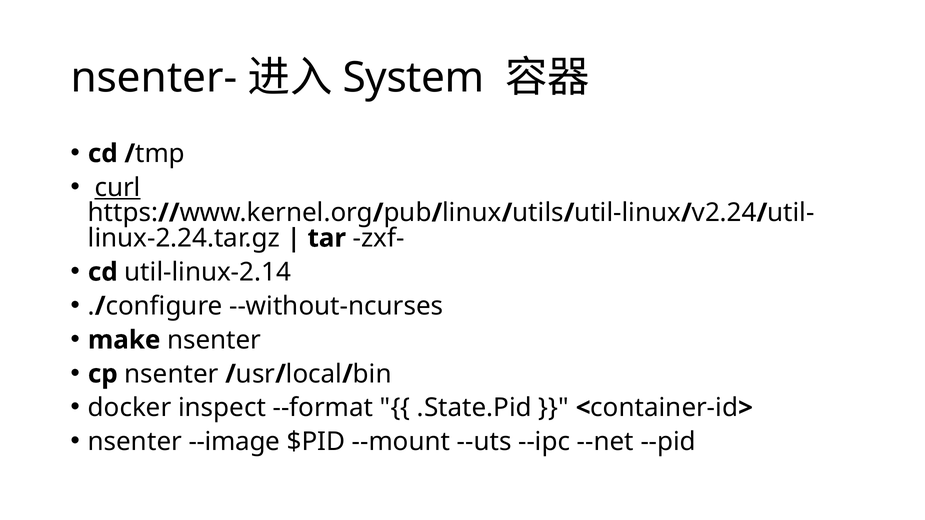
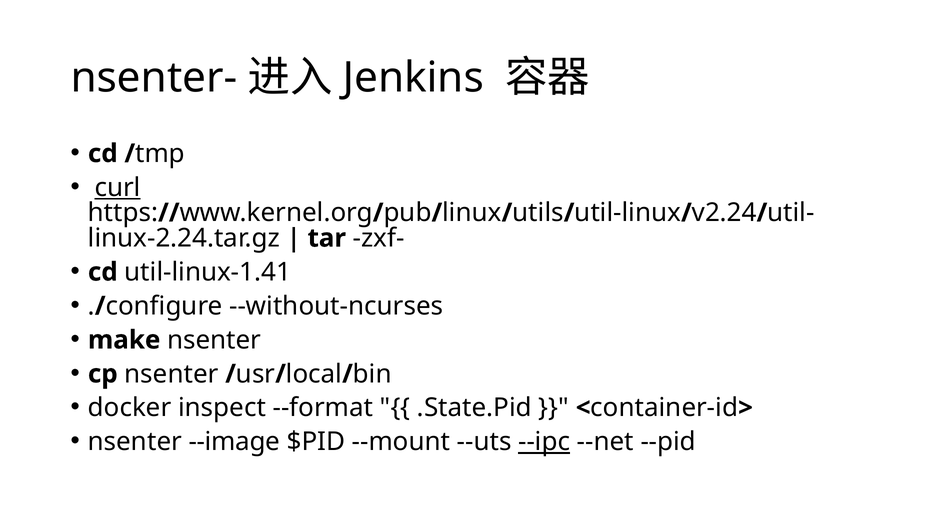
System: System -> Jenkins (413, 78)
util-linux-2.14: util-linux-2.14 -> util-linux-1.41 (208, 272)
--ipc underline: none -> present (544, 442)
